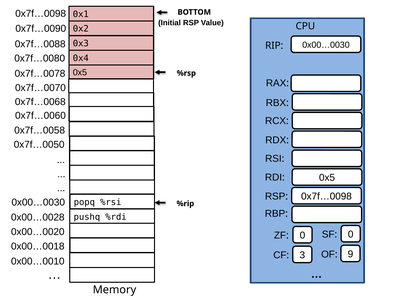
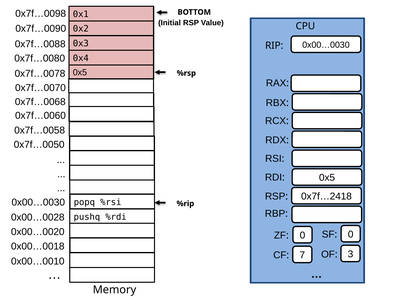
0x7f…0098: 0x7f…0098 -> 0x7f…2418 (326, 196)
3: 3 -> 7 (302, 255)
9: 9 -> 3 (350, 254)
